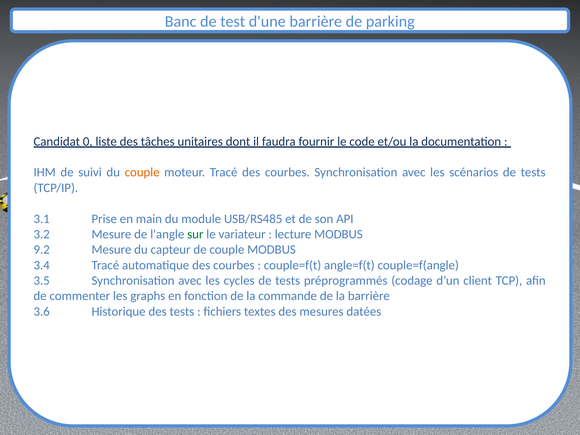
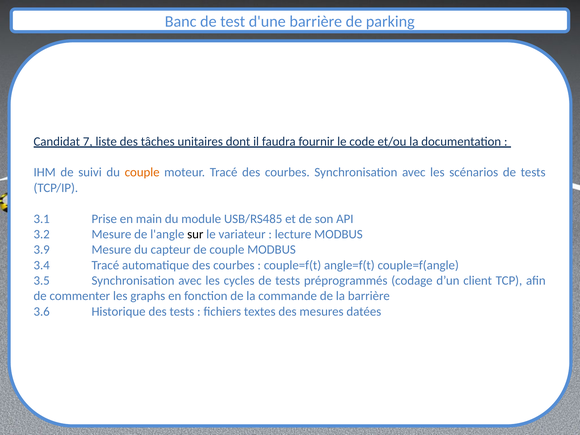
0: 0 -> 7 (88, 141)
sur colour: green -> black (195, 234)
9.2: 9.2 -> 3.9 (42, 250)
